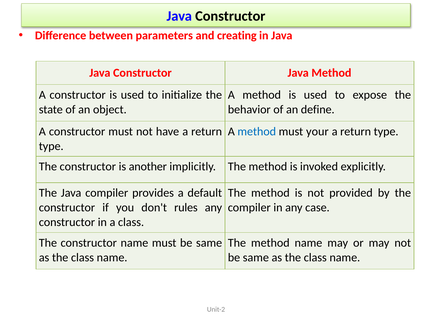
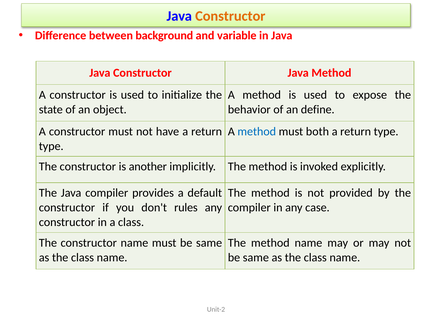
Constructor colour: black -> orange (230, 16)
parameters: parameters -> background (164, 35)
creating: creating -> variable (237, 35)
your: your -> both (317, 131)
